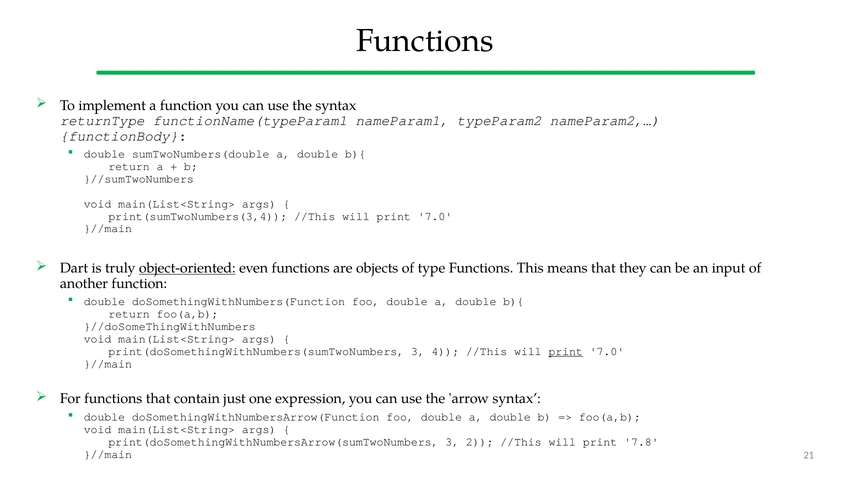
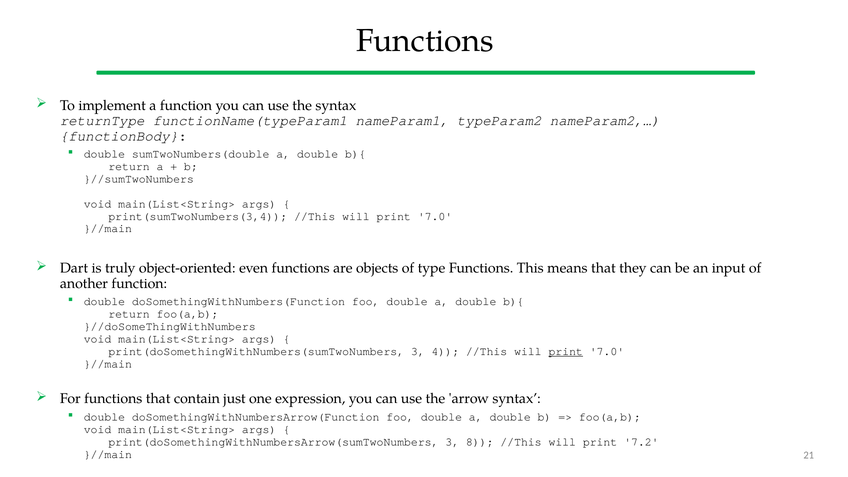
object-oriented underline: present -> none (187, 268)
2: 2 -> 8 (480, 442)
7.8: 7.8 -> 7.2 (641, 442)
